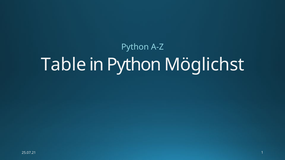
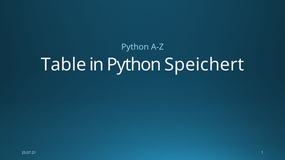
Möglichst: Möglichst -> Speichert (204, 65)
